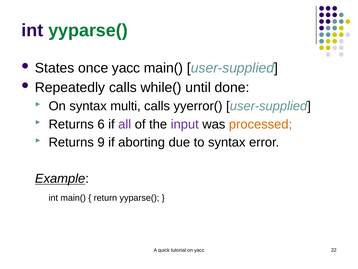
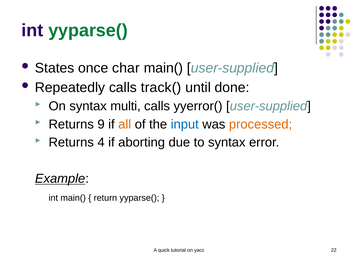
once yacc: yacc -> char (126, 68)
while(: while( -> track( (161, 87)
6: 6 -> 9 (101, 124)
all colour: purple -> orange (125, 124)
input colour: purple -> blue (185, 124)
9: 9 -> 4 (101, 142)
